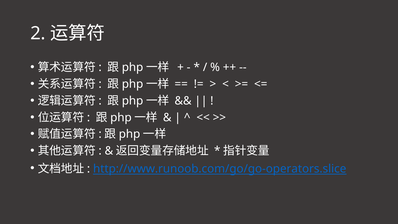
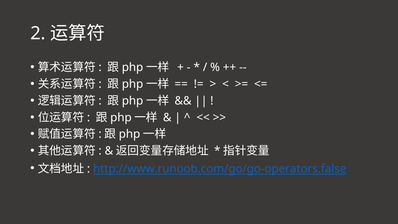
http://www.runoob.com/go/go-operators.slice: http://www.runoob.com/go/go-operators.slice -> http://www.runoob.com/go/go-operators.false (220, 169)
